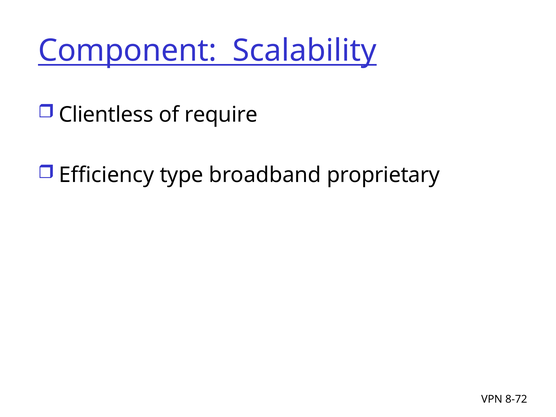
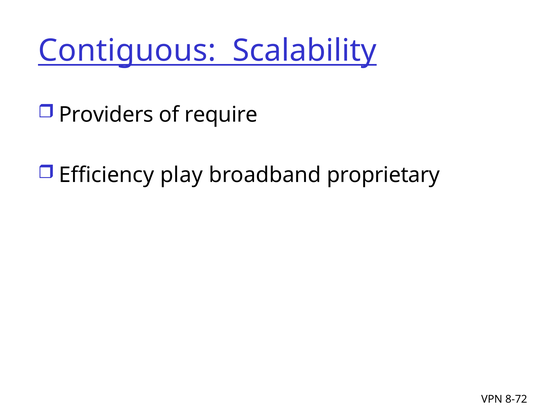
Component: Component -> Contiguous (127, 51)
Clientless: Clientless -> Providers (106, 115)
type: type -> play (181, 175)
